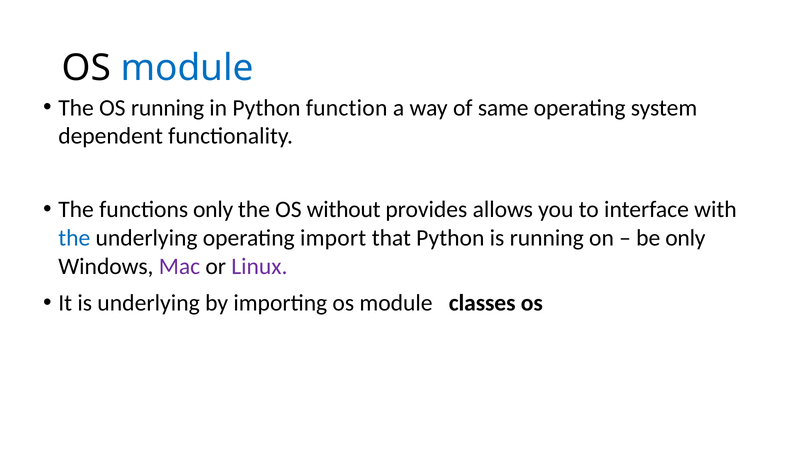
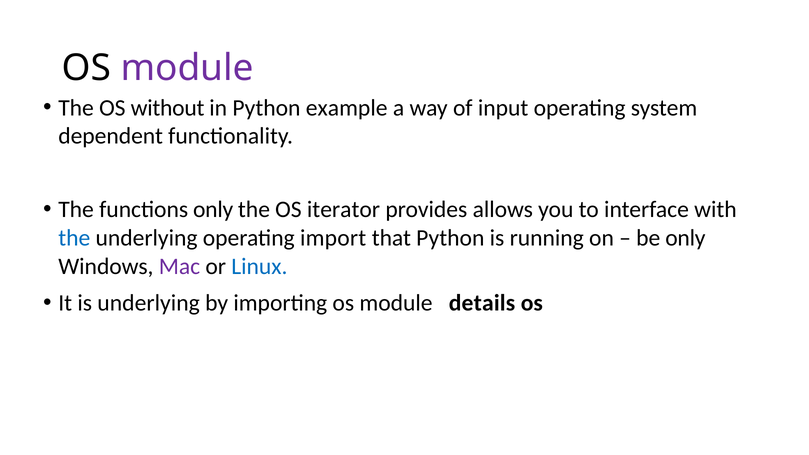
module colour: blue -> purple (187, 68)
OS running: running -> without (168, 108)
function: function -> example (347, 108)
same: same -> input (503, 108)
without: without -> iterator (344, 210)
Linux colour: purple -> blue (259, 266)
classes: classes -> details (482, 303)
